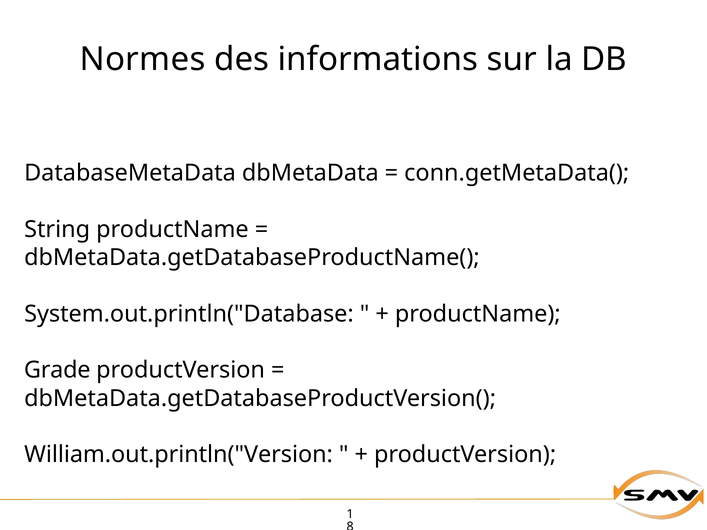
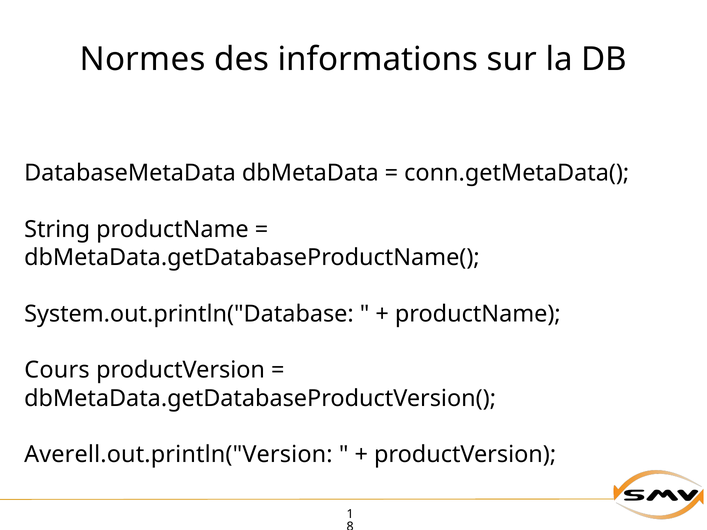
Grade: Grade -> Cours (57, 370)
William.out.println("Version: William.out.println("Version -> Averell.out.println("Version (178, 455)
